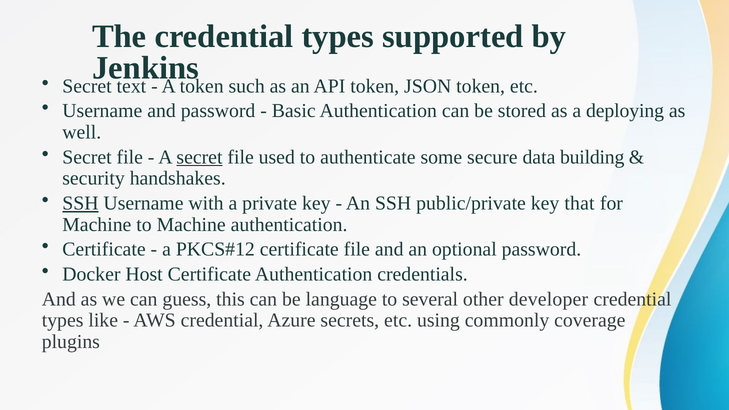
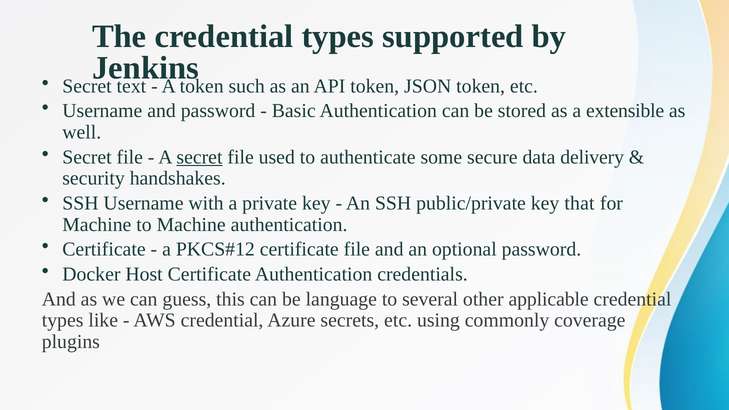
deploying: deploying -> extensible (625, 111)
building: building -> delivery (592, 157)
SSH underline: present -> none (80, 203)
developer: developer -> applicable (549, 299)
